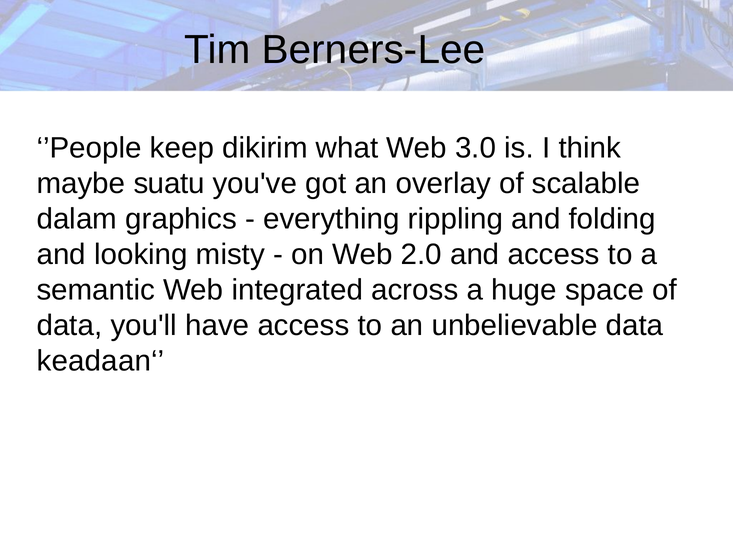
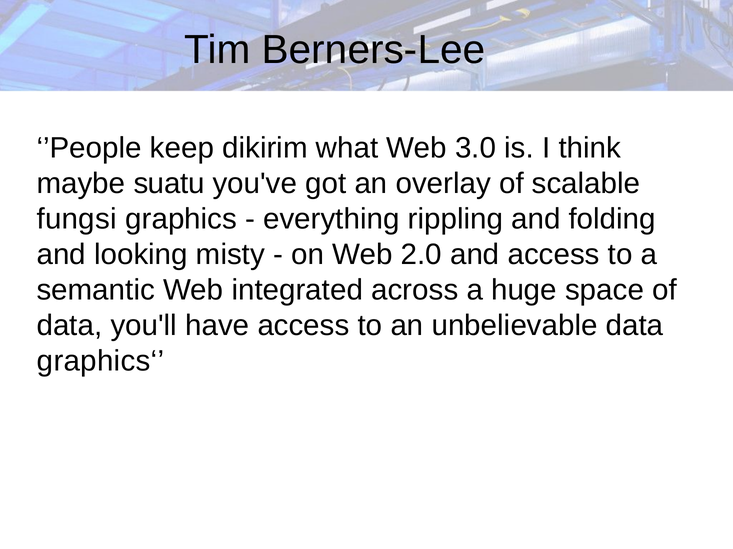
dalam: dalam -> fungsi (77, 219)
keadaan‘: keadaan‘ -> graphics‘ (101, 361)
